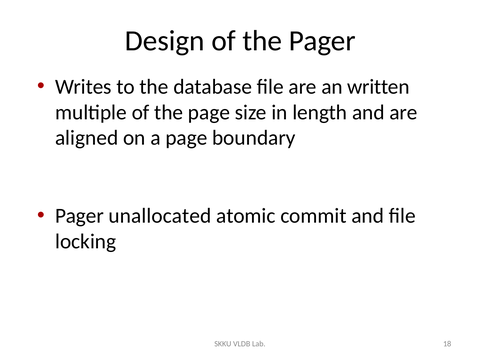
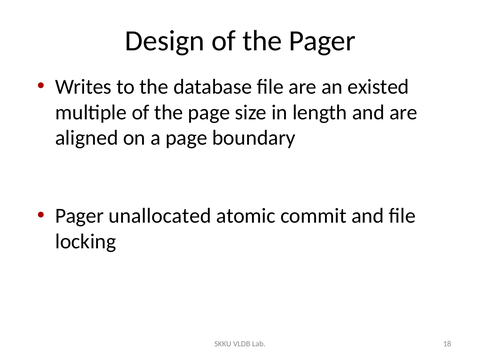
written: written -> existed (378, 87)
